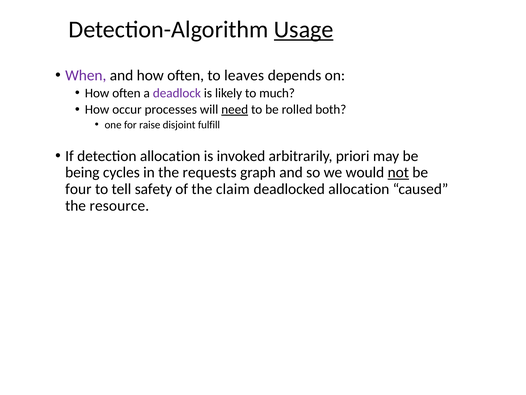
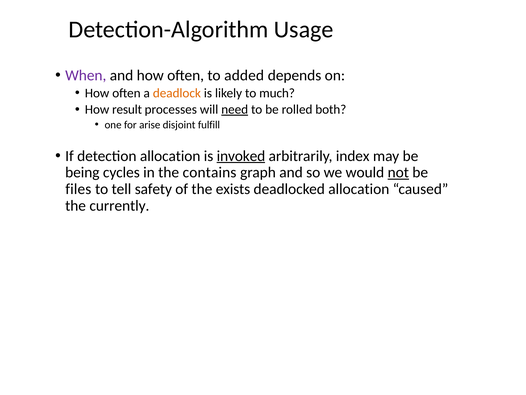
Usage underline: present -> none (304, 30)
leaves: leaves -> added (244, 75)
deadlock colour: purple -> orange (177, 93)
occur: occur -> result (127, 109)
raise: raise -> arise (150, 125)
invoked underline: none -> present (241, 156)
priori: priori -> index (353, 156)
requests: requests -> contains (210, 172)
four: four -> files (78, 189)
claim: claim -> exists (233, 189)
resource: resource -> currently (119, 205)
